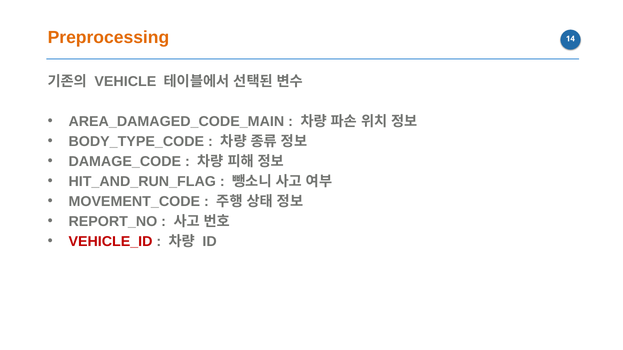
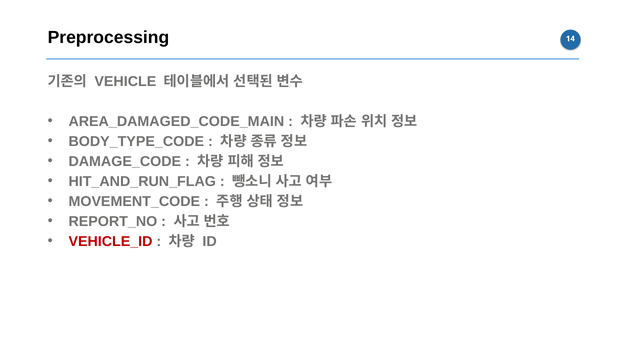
Preprocessing colour: orange -> black (108, 38)
